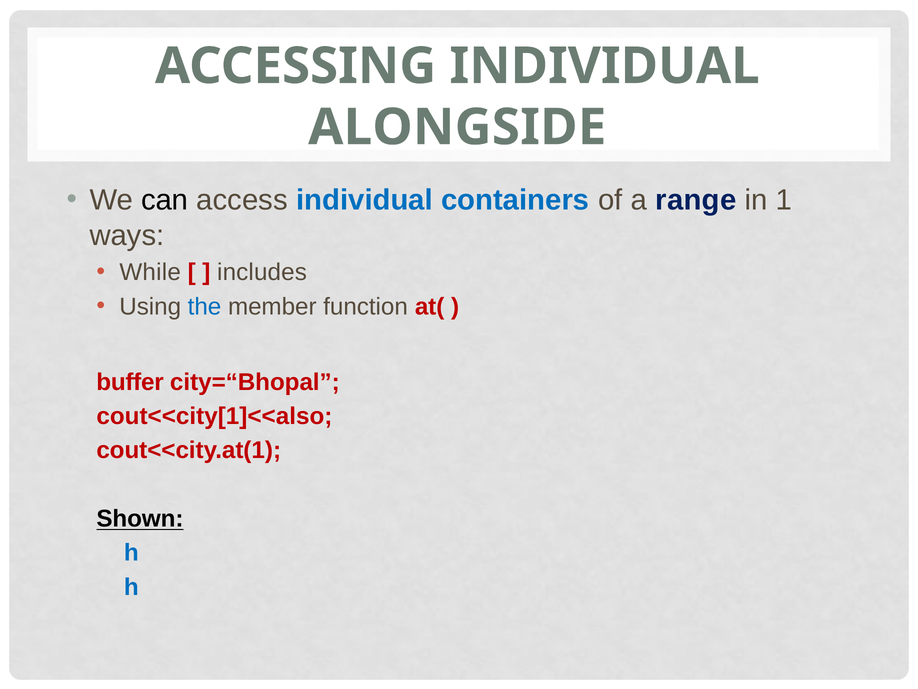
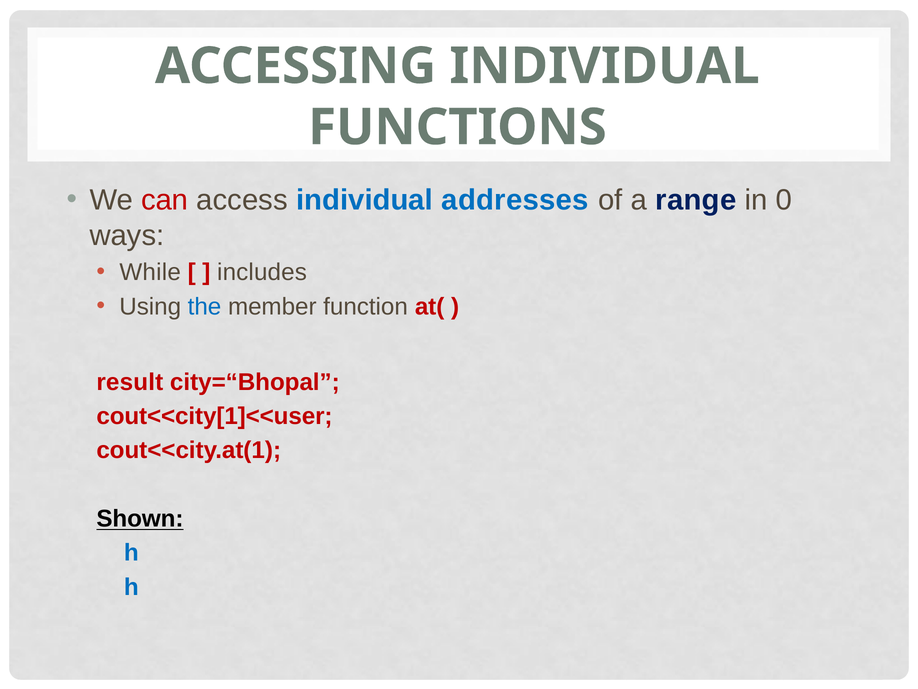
ALONGSIDE: ALONGSIDE -> FUNCTIONS (457, 127)
can colour: black -> red (165, 200)
containers: containers -> addresses (515, 200)
1: 1 -> 0 (784, 200)
buffer: buffer -> result (130, 382)
cout<<city[1]<<also: cout<<city[1]<<also -> cout<<city[1]<<user (214, 416)
